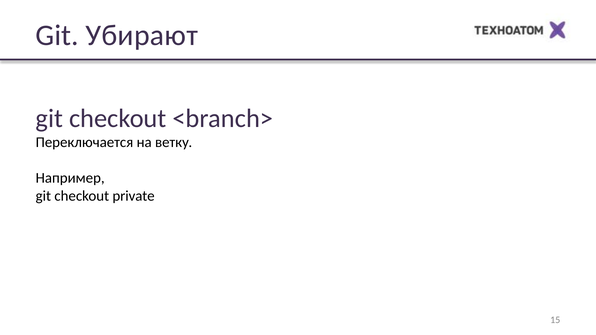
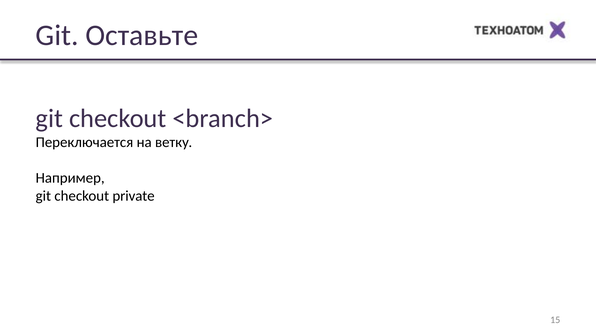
Убирают: Убирают -> Оставьте (142, 35)
